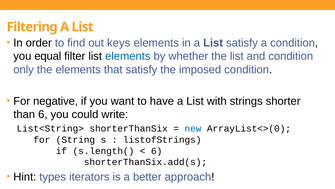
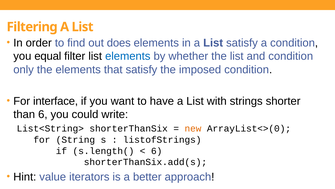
keys: keys -> does (119, 43)
negative: negative -> interface (56, 101)
new colour: blue -> orange (193, 128)
types: types -> value (53, 176)
